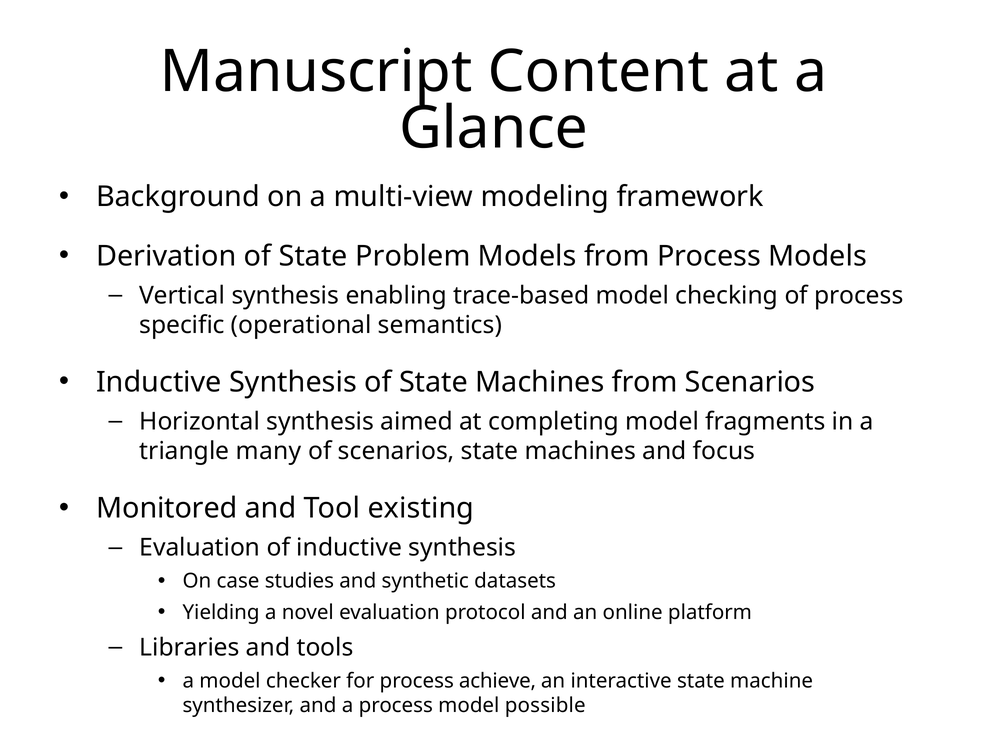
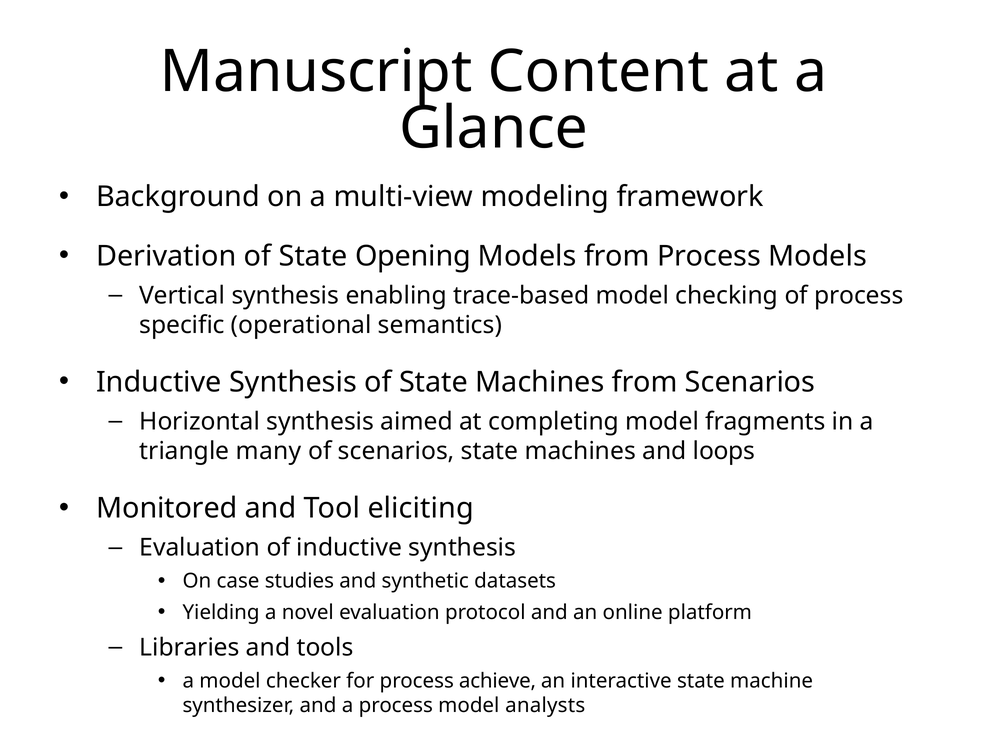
Problem: Problem -> Opening (413, 256)
focus: focus -> loops (724, 451)
existing: existing -> eliciting (421, 508)
possible: possible -> analysts (545, 706)
